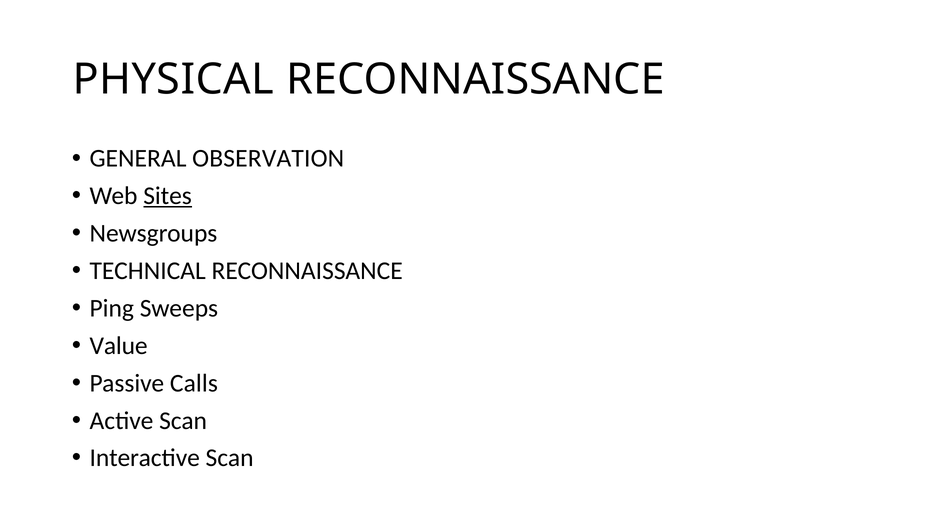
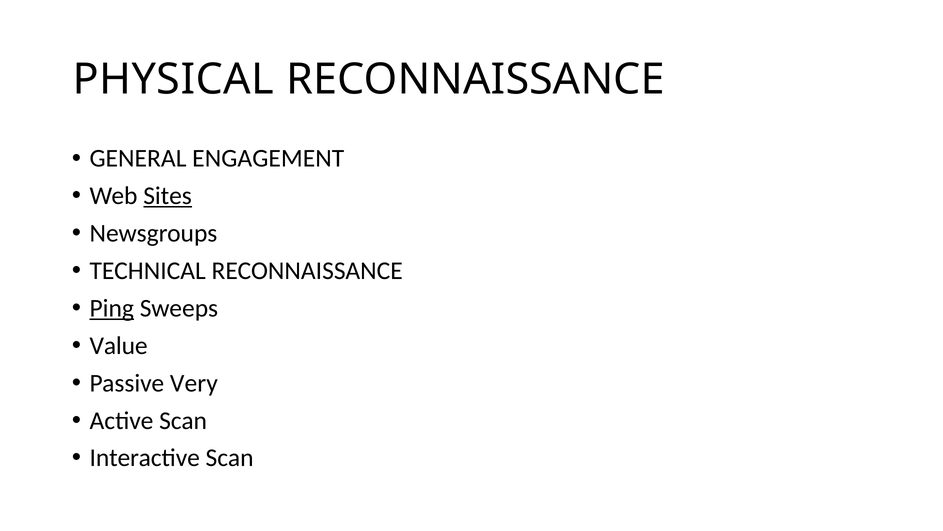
OBSERVATION: OBSERVATION -> ENGAGEMENT (268, 158)
Ping underline: none -> present (112, 308)
Calls: Calls -> Very (194, 383)
